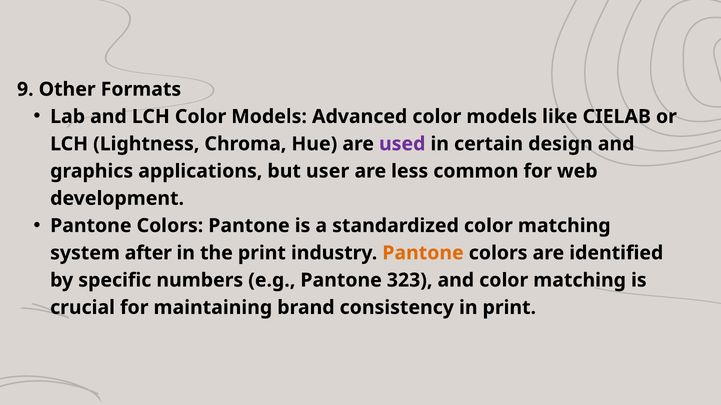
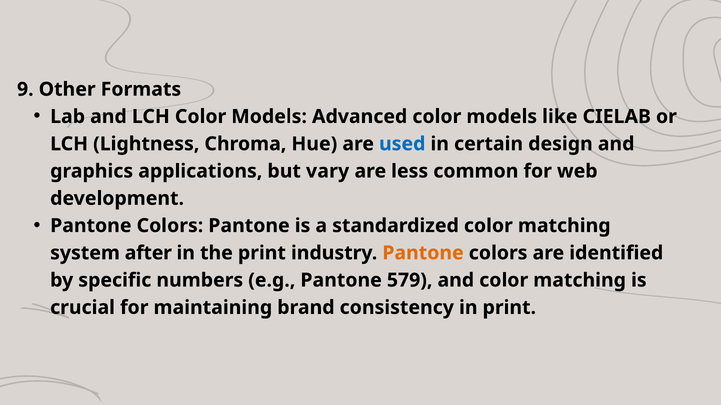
used colour: purple -> blue (402, 144)
user: user -> vary (328, 171)
323: 323 -> 579 (410, 281)
